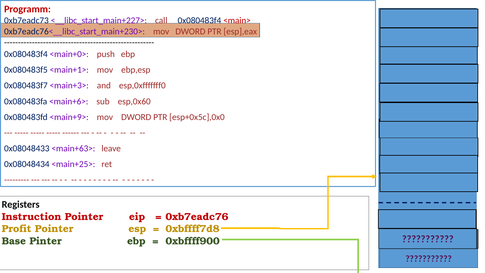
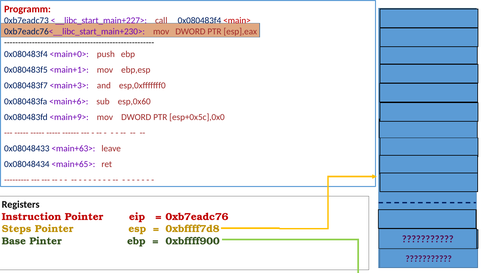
<main+25>: <main+25> -> <main+65> (73, 164)
Profit: Profit -> Steps (17, 229)
